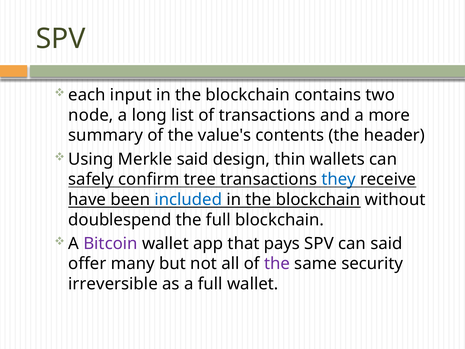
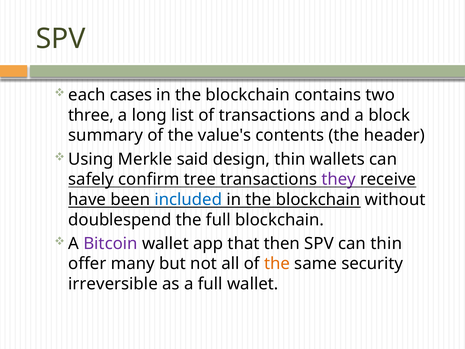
input: input -> cases (131, 95)
node: node -> three (91, 115)
more: more -> block (389, 115)
they colour: blue -> purple (339, 179)
pays: pays -> then (282, 243)
can said: said -> thin (386, 243)
the colour: purple -> orange (277, 264)
